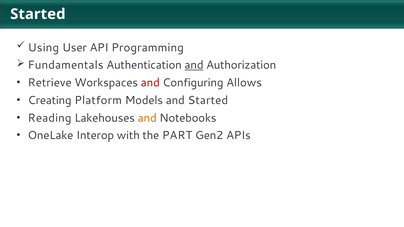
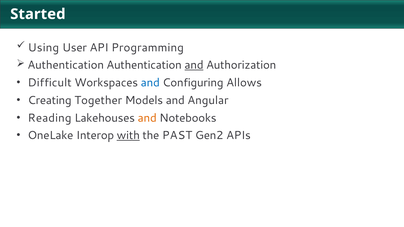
Fundamentals: Fundamentals -> Authentication (66, 65)
Retrieve: Retrieve -> Difficult (50, 83)
and colour: red -> blue (150, 83)
Platform: Platform -> Together (98, 100)
and Started: Started -> Angular (208, 100)
with underline: none -> present (128, 136)
PART: PART -> PAST (177, 136)
